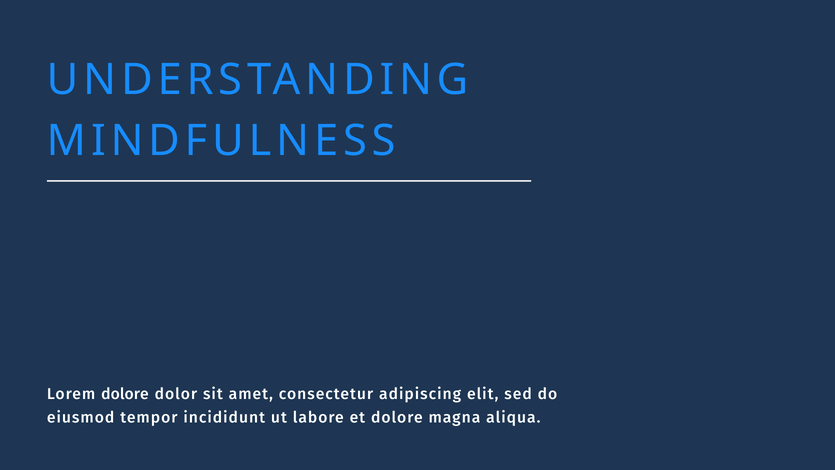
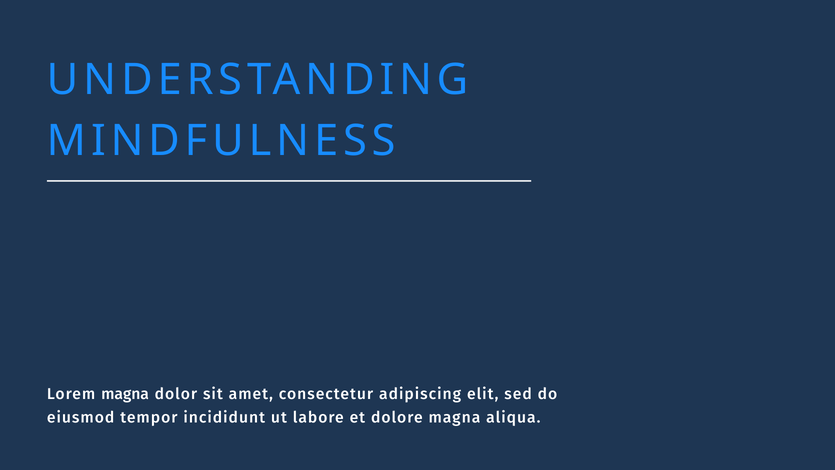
Lorem dolore: dolore -> magna (125, 394)
